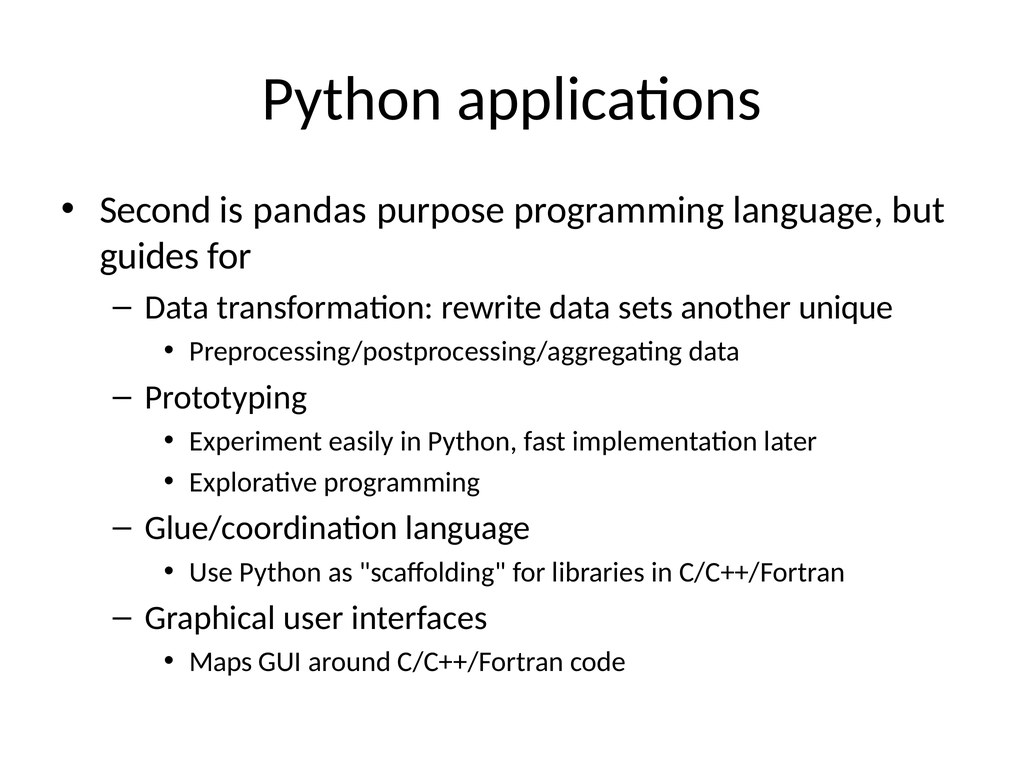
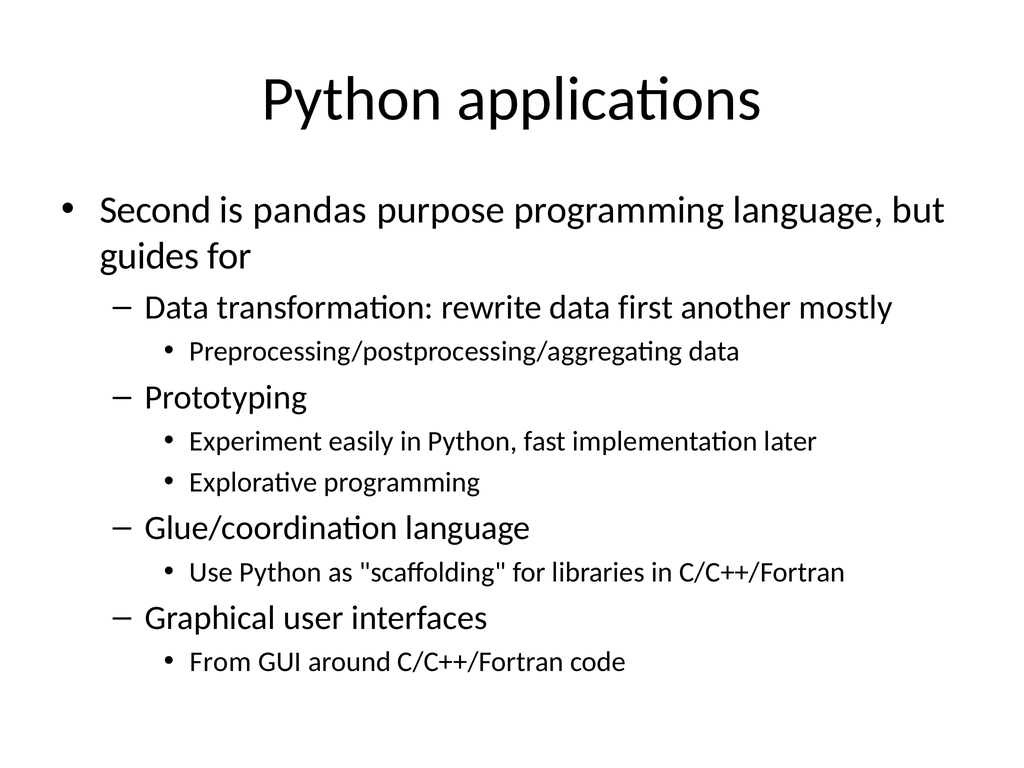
sets: sets -> first (646, 307)
unique: unique -> mostly (846, 307)
Maps: Maps -> From (220, 662)
